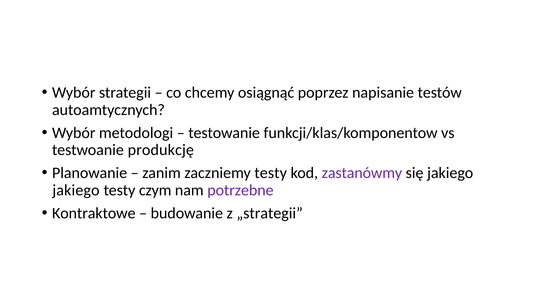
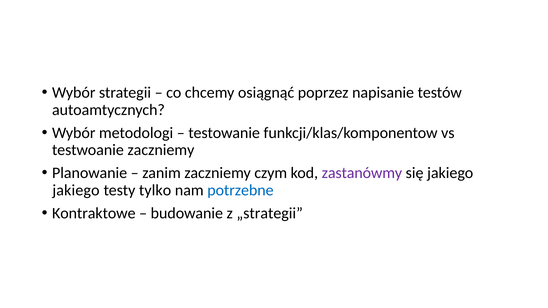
testwoanie produkcję: produkcję -> zaczniemy (161, 150)
zaczniemy testy: testy -> czym (271, 173)
czym: czym -> tylko (155, 190)
potrzebne colour: purple -> blue (240, 190)
